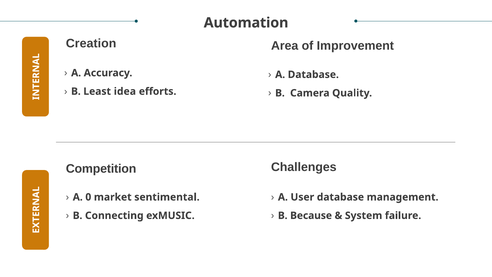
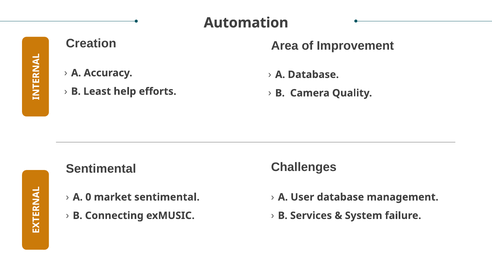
idea: idea -> help (125, 91)
Competition: Competition -> Sentimental (101, 169)
Because: Because -> Services (311, 215)
